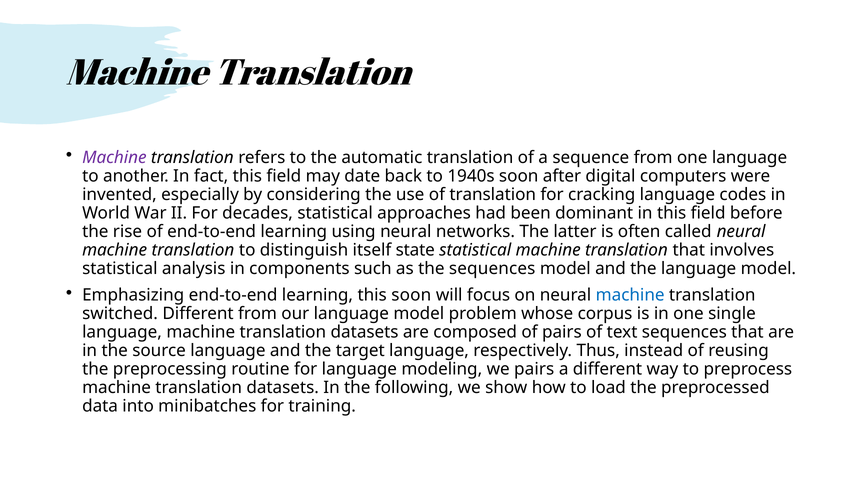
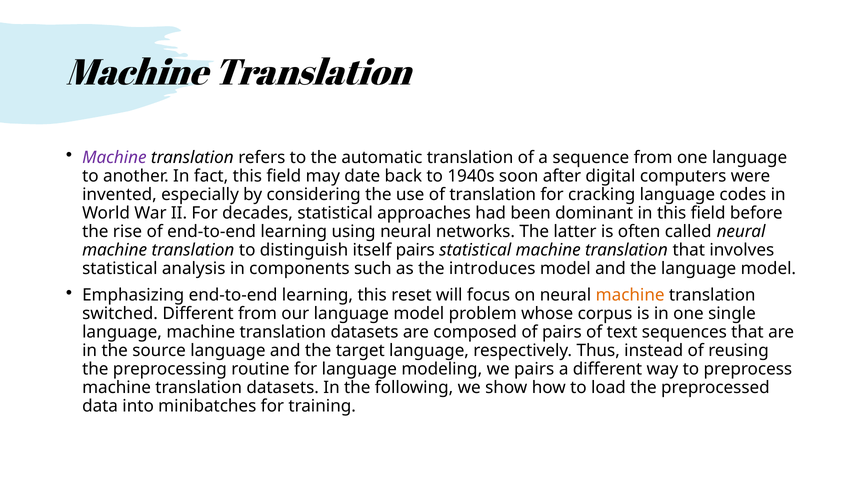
itself state: state -> pairs (415, 250)
the sequences: sequences -> introduces (492, 268)
this soon: soon -> reset (411, 295)
machine colour: blue -> orange (630, 295)
